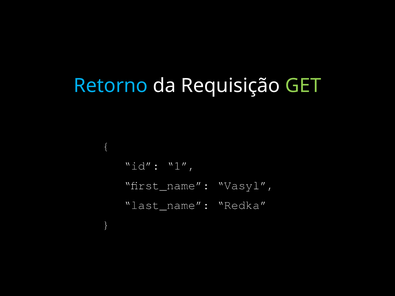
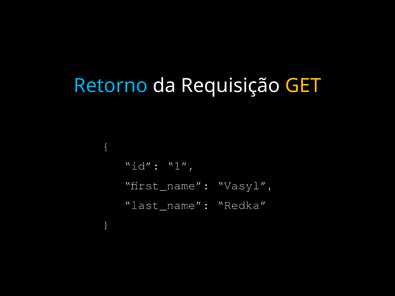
GET colour: light green -> yellow (303, 86)
